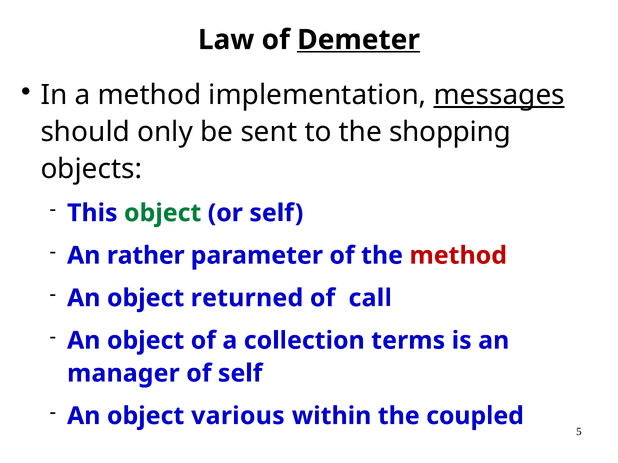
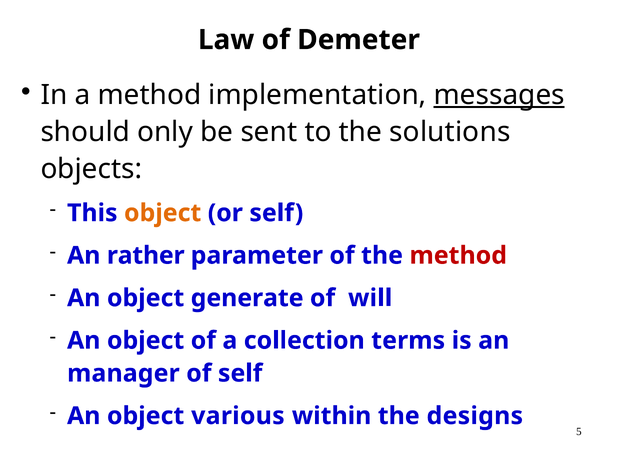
Demeter underline: present -> none (359, 40)
shopping: shopping -> solutions (450, 132)
object colour: green -> orange (163, 213)
returned: returned -> generate (247, 298)
call: call -> will (370, 298)
coupled: coupled -> designs (475, 416)
